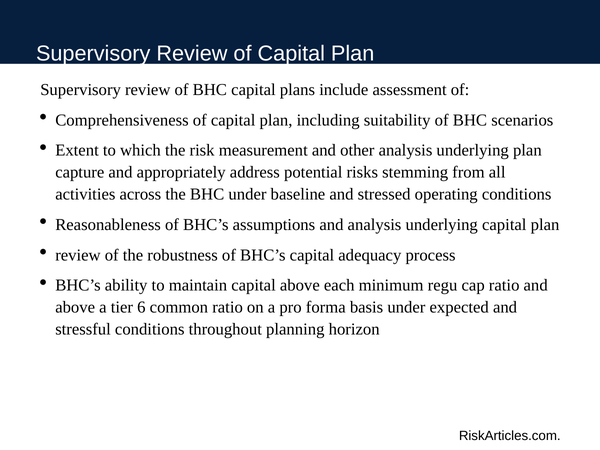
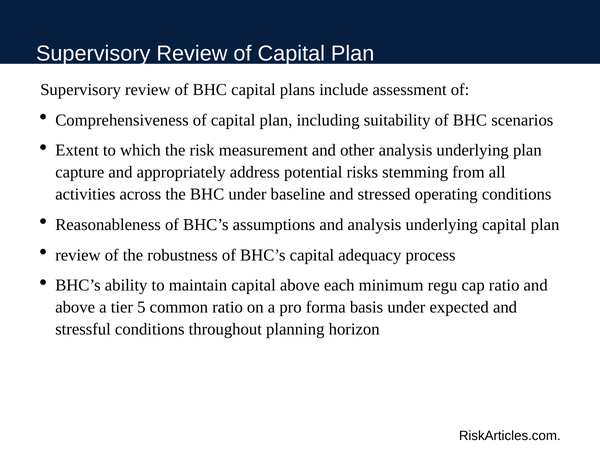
6: 6 -> 5 (141, 307)
